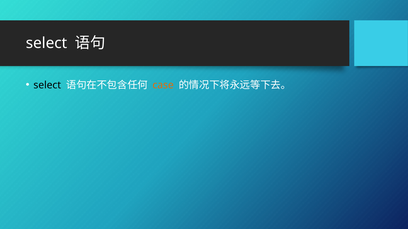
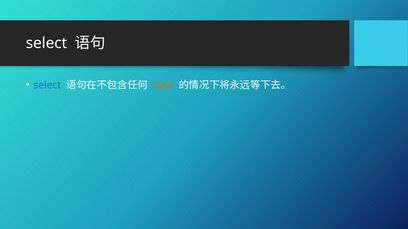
select colour: black -> blue (47, 85)
